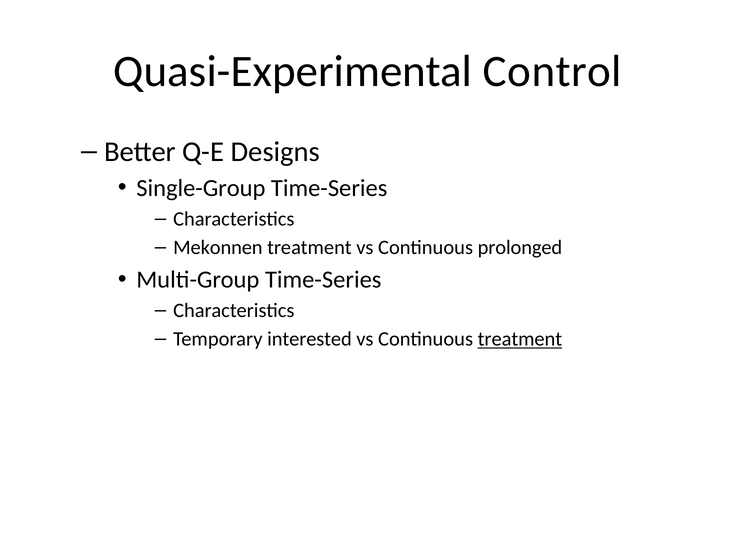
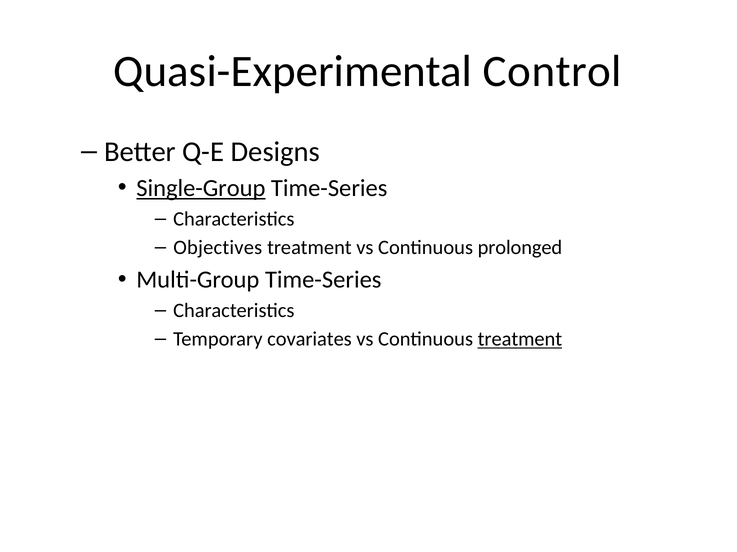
Single-Group underline: none -> present (201, 188)
Mekonnen: Mekonnen -> Objectives (218, 248)
interested: interested -> covariates (309, 340)
